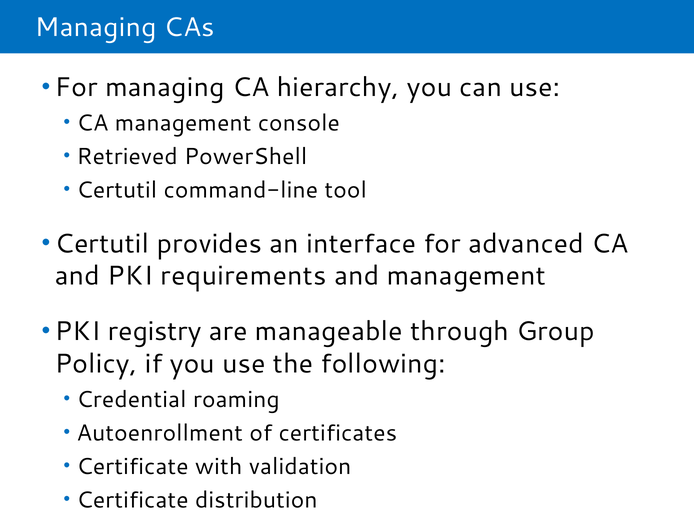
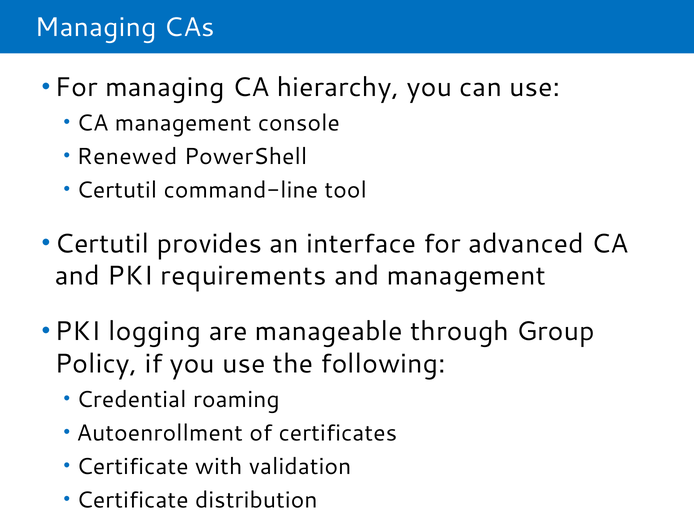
Retrieved: Retrieved -> Renewed (127, 157)
registry: registry -> logging (155, 332)
